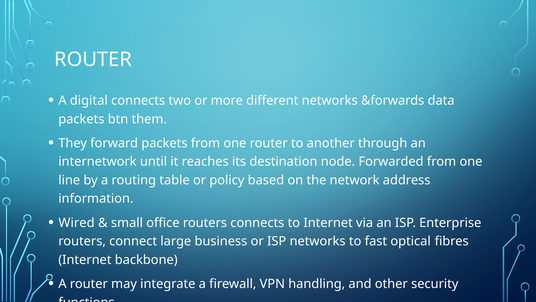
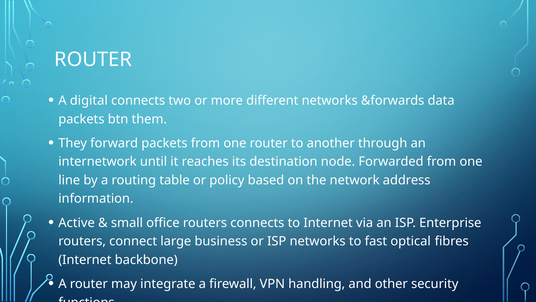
Wired: Wired -> Active (77, 222)
